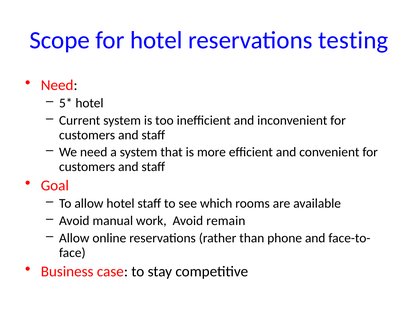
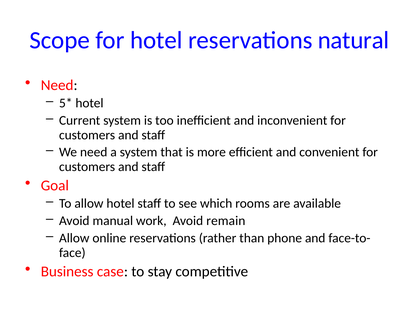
testing: testing -> natural (353, 40)
